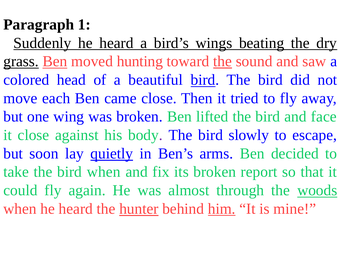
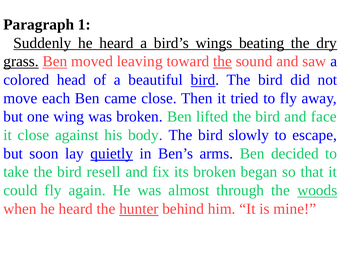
hunting: hunting -> leaving (140, 61)
bird when: when -> resell (104, 172)
report: report -> began (259, 172)
him underline: present -> none (222, 209)
